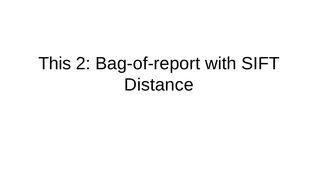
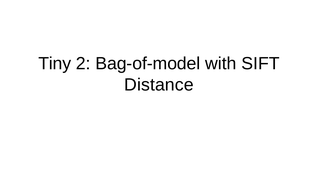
This: This -> Tiny (55, 64)
Bag-of-report: Bag-of-report -> Bag-of-model (148, 64)
